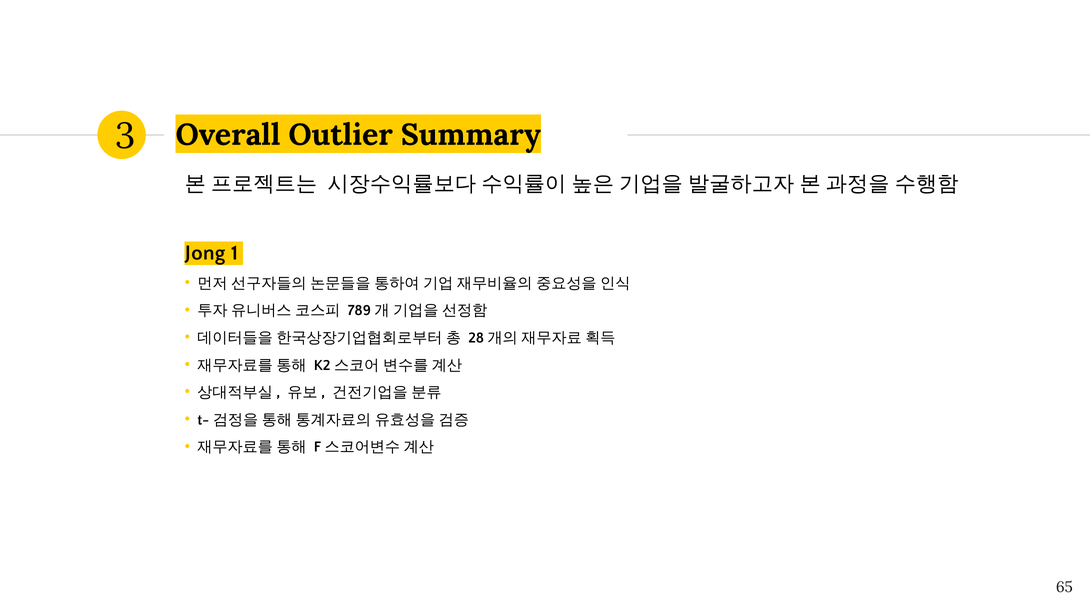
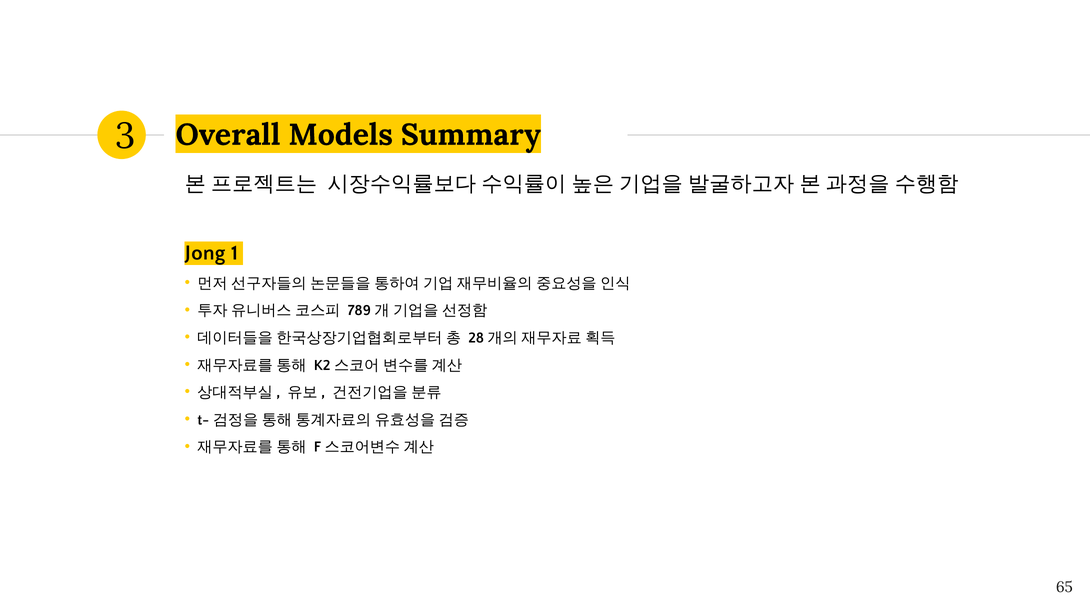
Outlier: Outlier -> Models (341, 135)
